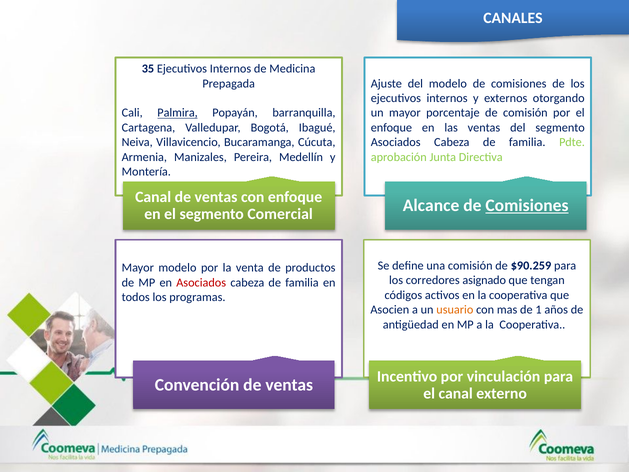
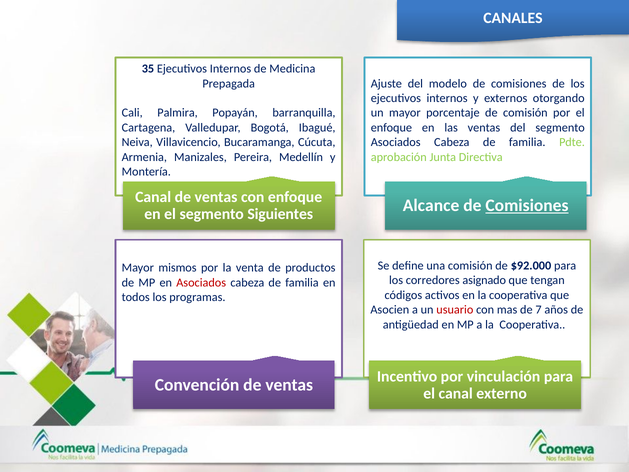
Palmira underline: present -> none (178, 113)
Comercial: Comercial -> Siguientes (280, 214)
$90.259: $90.259 -> $92.000 (531, 266)
Mayor modelo: modelo -> mismos (177, 268)
usuario colour: orange -> red (455, 310)
1: 1 -> 7 (539, 310)
